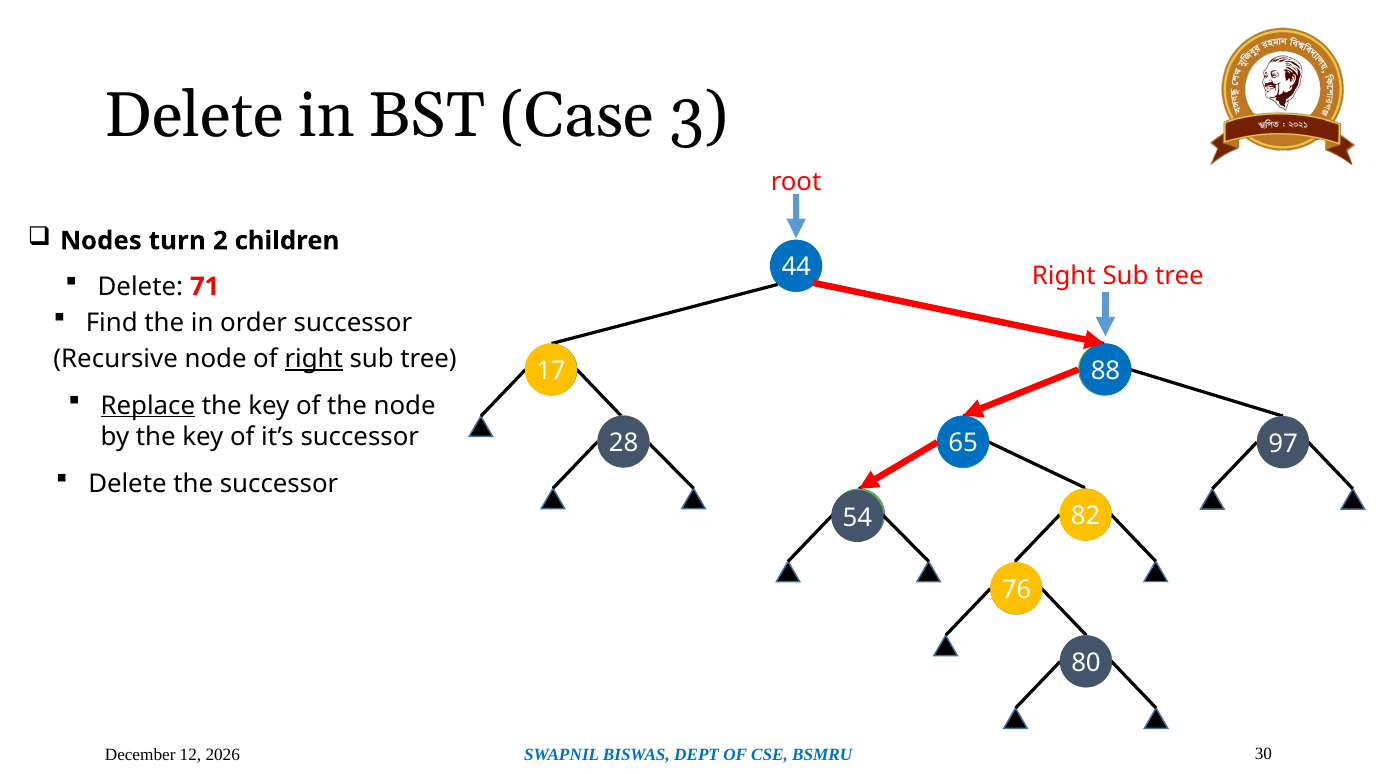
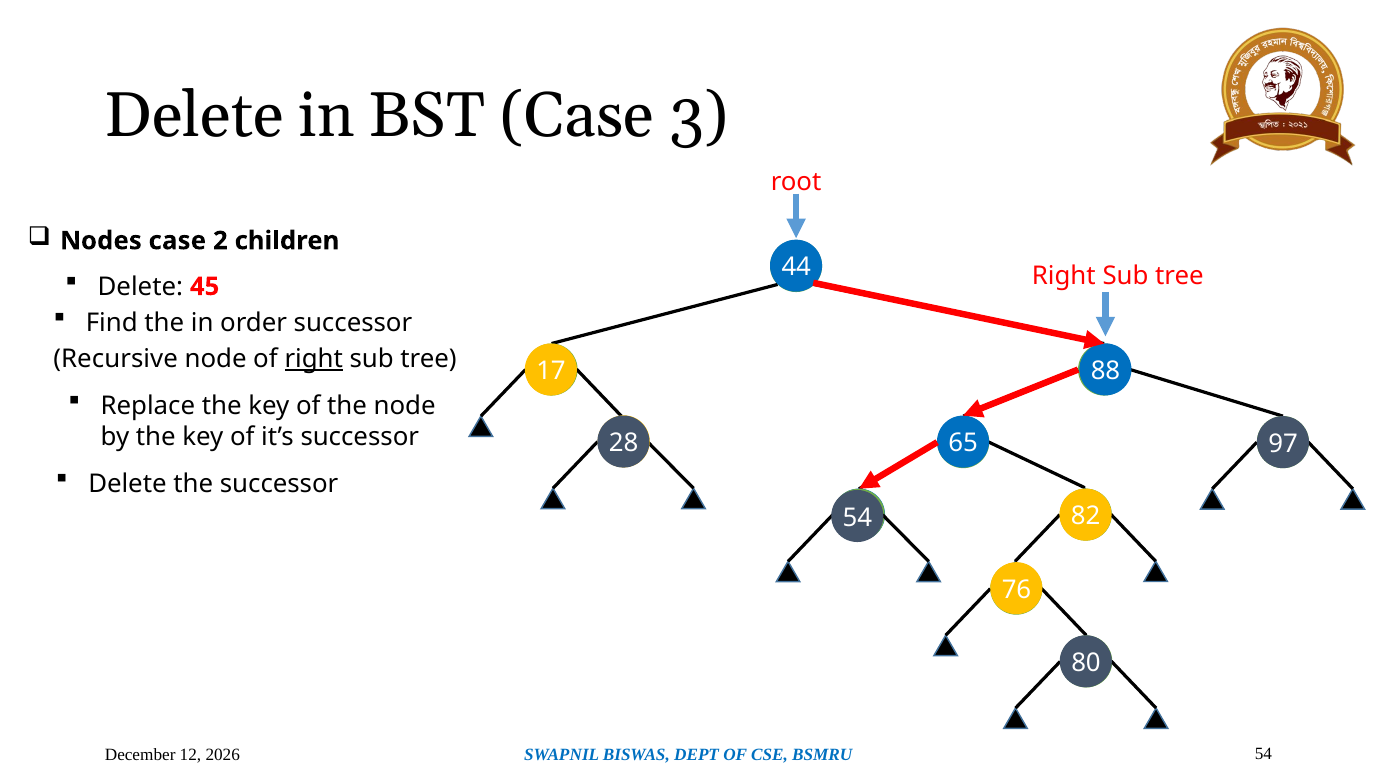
Nodes turn: turn -> case (177, 241)
71: 71 -> 45 (205, 287)
Replace underline: present -> none (148, 406)
BSMRU 30: 30 -> 54 (1263, 754)
